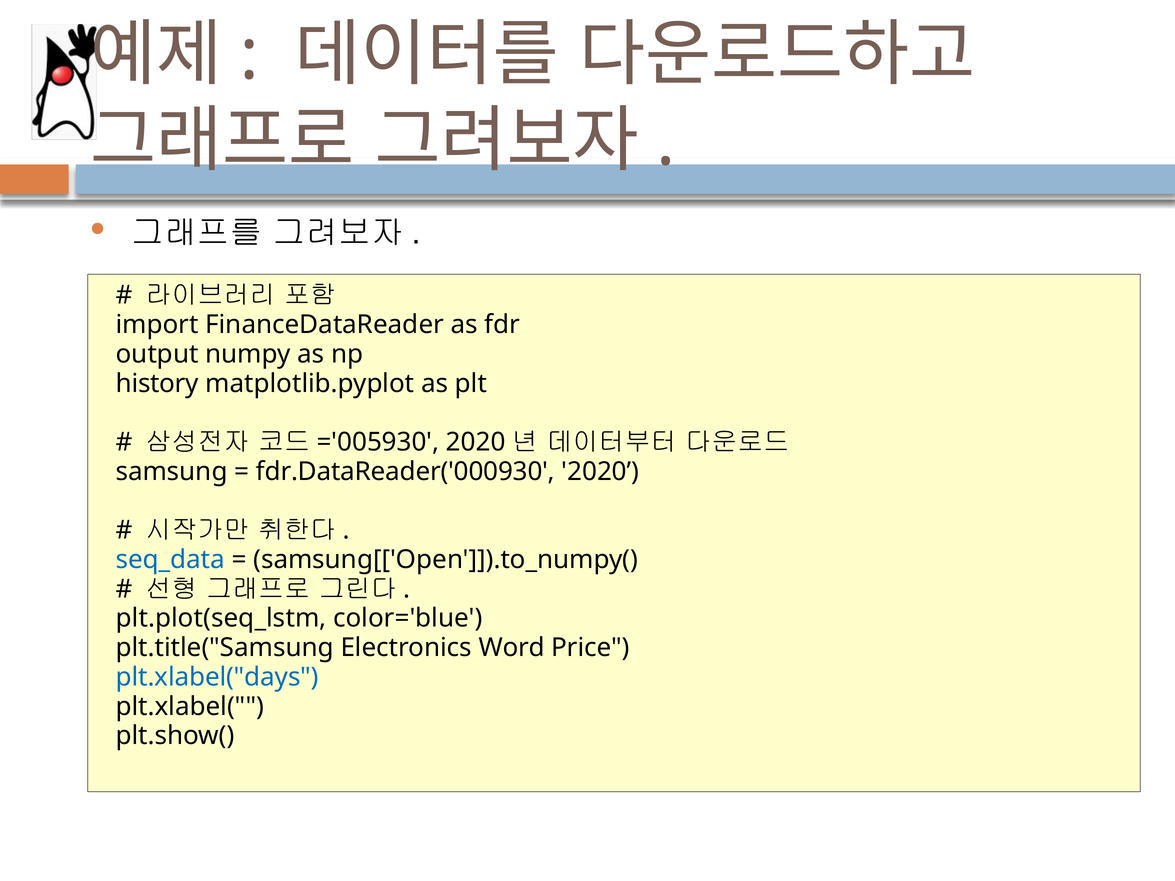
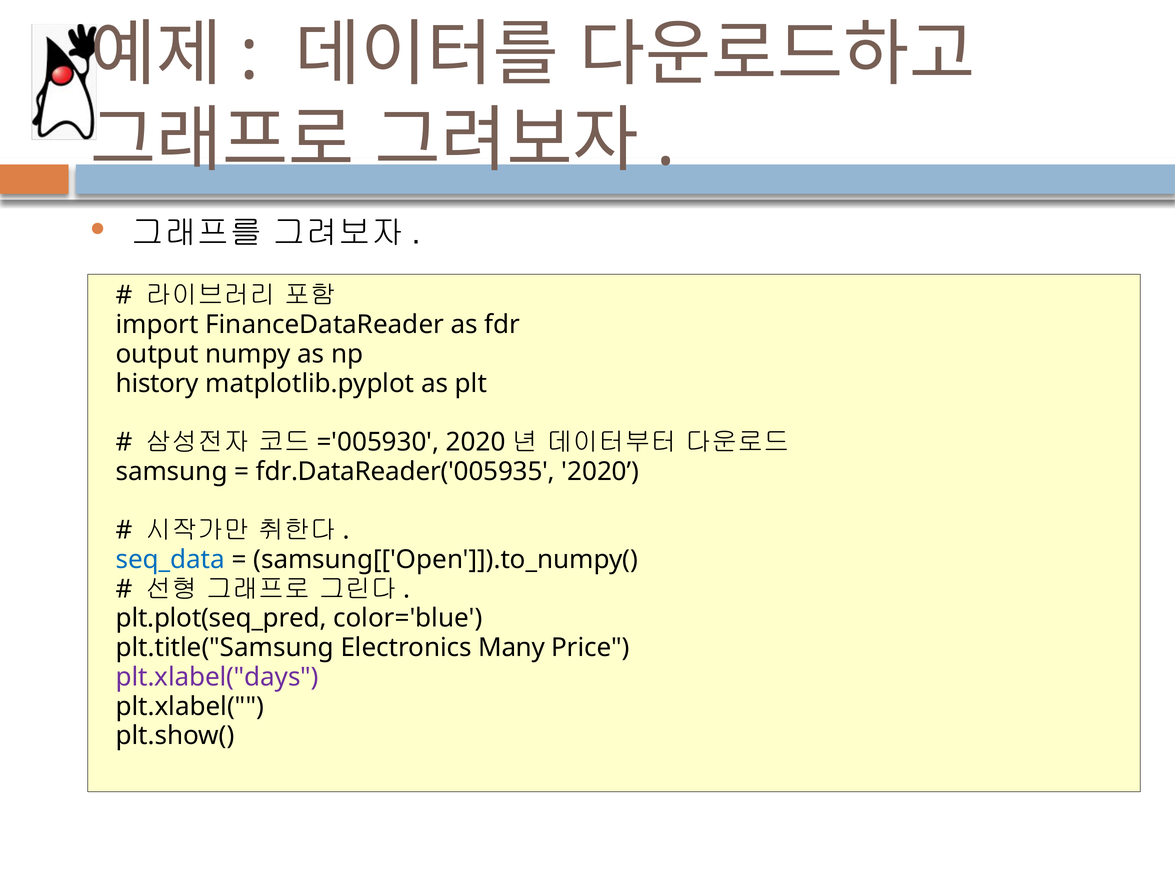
fdr.DataReader('000930: fdr.DataReader('000930 -> fdr.DataReader('005935 (405, 472)
plt.plot(seq_lstm: plt.plot(seq_lstm -> plt.plot(seq_pred (221, 619)
Word: Word -> Many (512, 648)
plt.xlabel("days colour: blue -> purple (217, 677)
